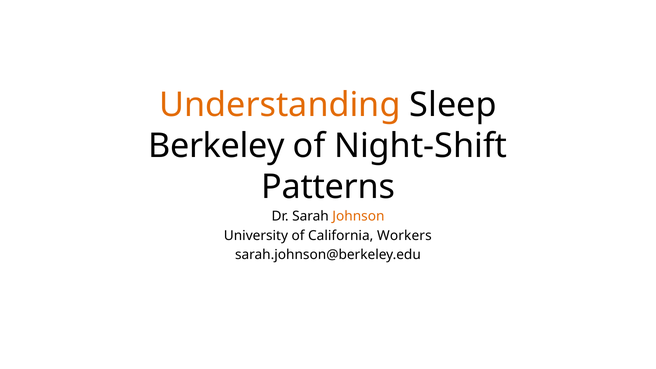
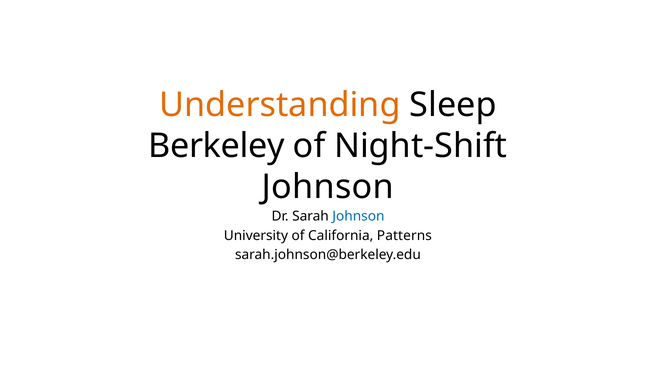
Patterns: Patterns -> Johnson (328, 187)
Johnson colour: orange -> blue (358, 216)
Workers: Workers -> Patterns (404, 236)
